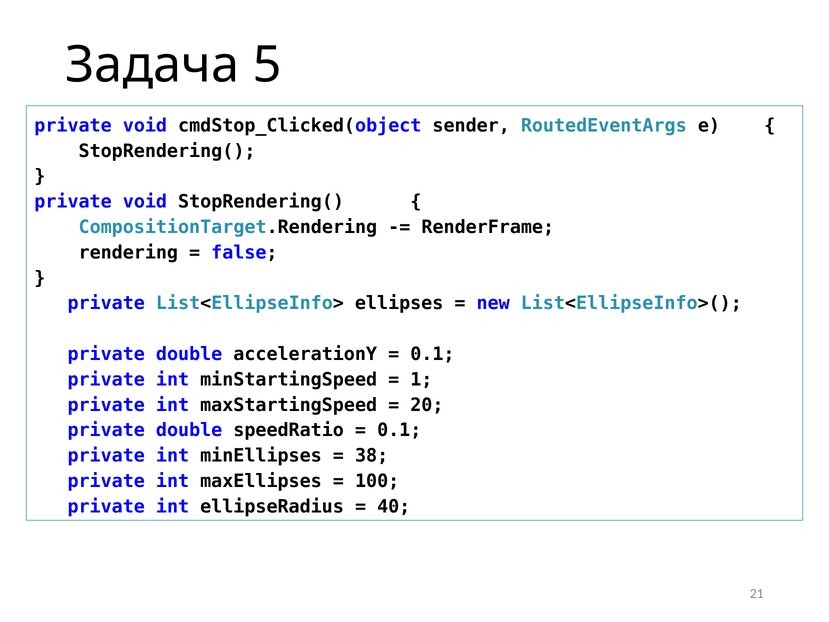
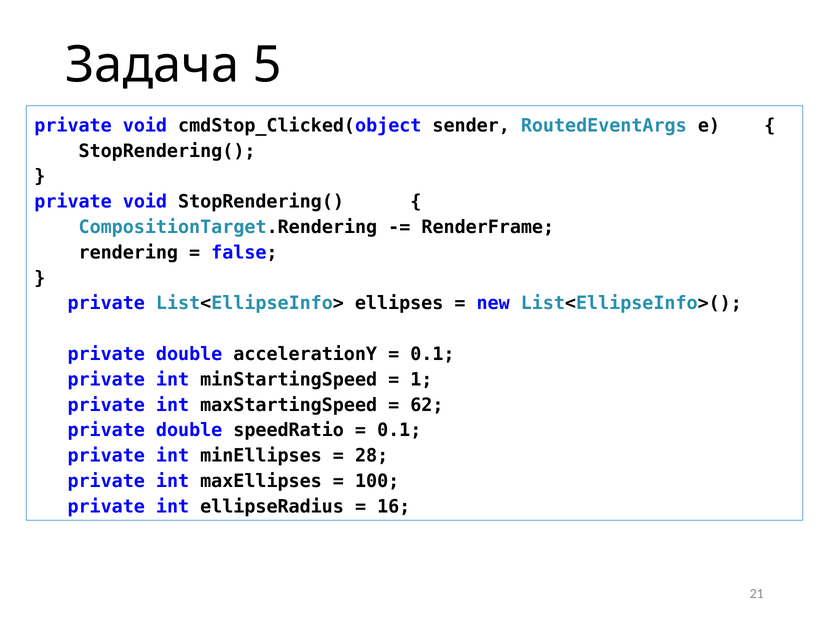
20: 20 -> 62 (427, 405)
38: 38 -> 28 (372, 456)
40: 40 -> 16 (394, 506)
